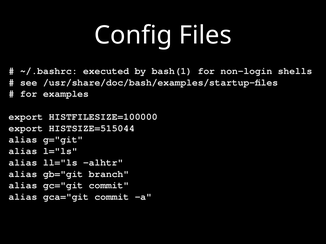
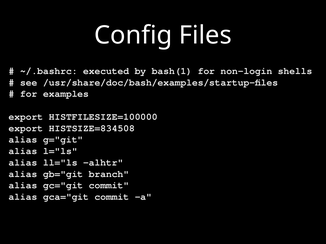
HISTSIZE=515044: HISTSIZE=515044 -> HISTSIZE=834508 (92, 128)
